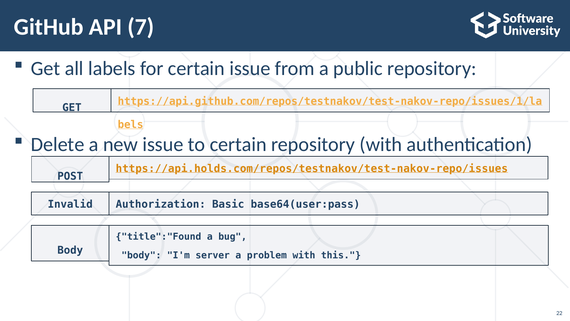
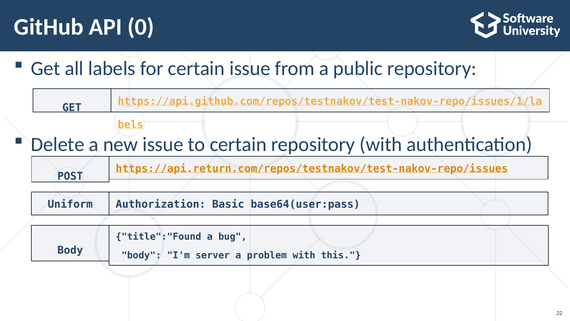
7: 7 -> 0 (141, 27)
https://api.holds.com/repos/testnakov/test-nakov-repo/issues: https://api.holds.com/repos/testnakov/test-nakov-repo/issues -> https://api.return.com/repos/testnakov/test-nakov-repo/issues (312, 168)
Invalid: Invalid -> Uniform (70, 204)
